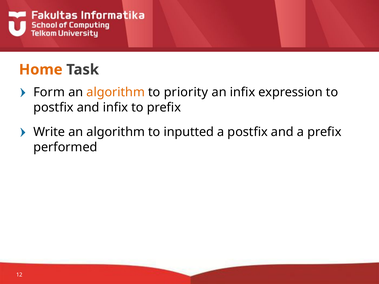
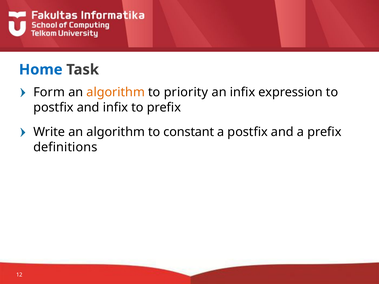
Home colour: orange -> blue (41, 70)
inputted: inputted -> constant (189, 132)
performed: performed -> definitions (65, 147)
